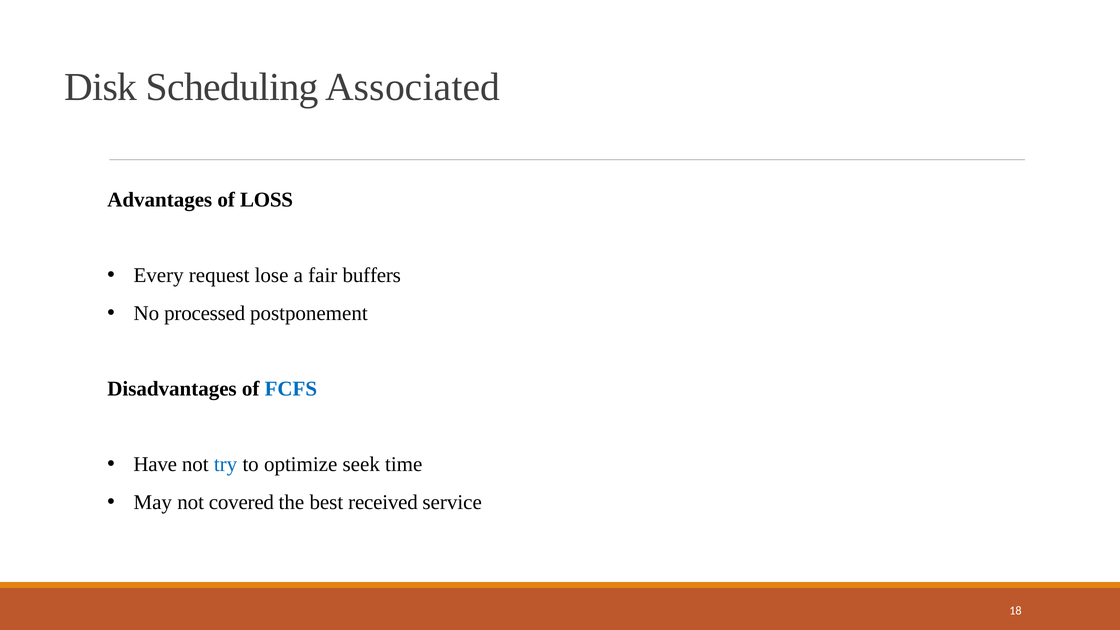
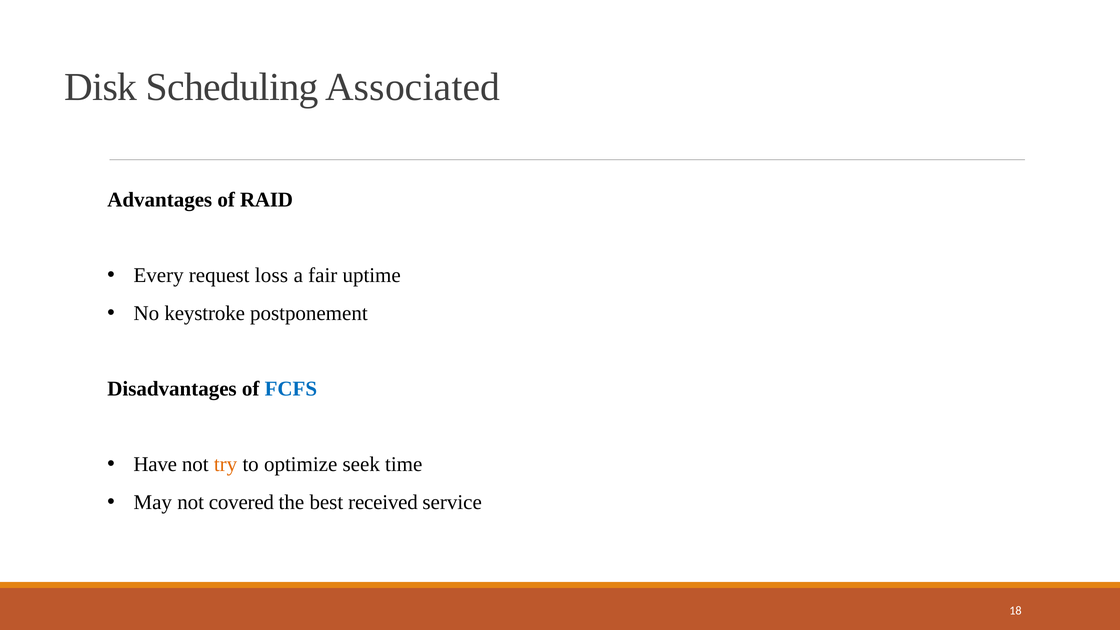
LOSS: LOSS -> RAID (267, 200)
lose: lose -> loss (271, 275)
buffers: buffers -> uptime (372, 275)
processed: processed -> keystroke (205, 313)
try colour: blue -> orange (226, 464)
